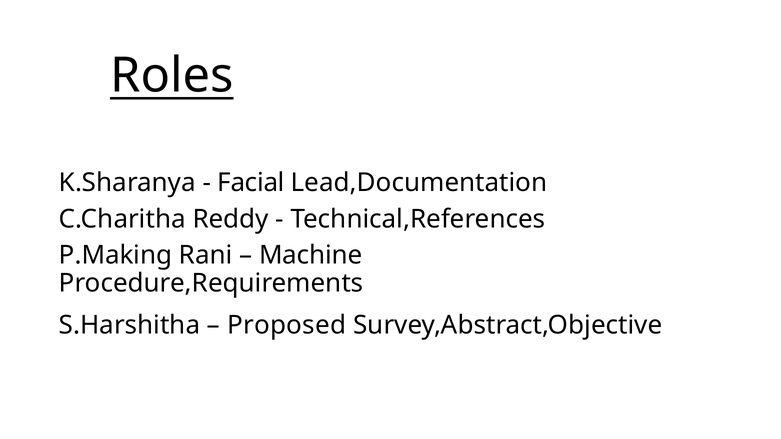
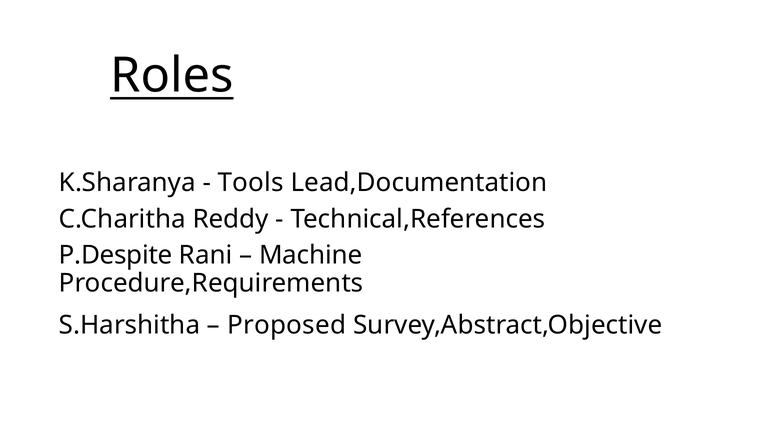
Facial: Facial -> Tools (251, 183)
P.Making: P.Making -> P.Despite (116, 255)
